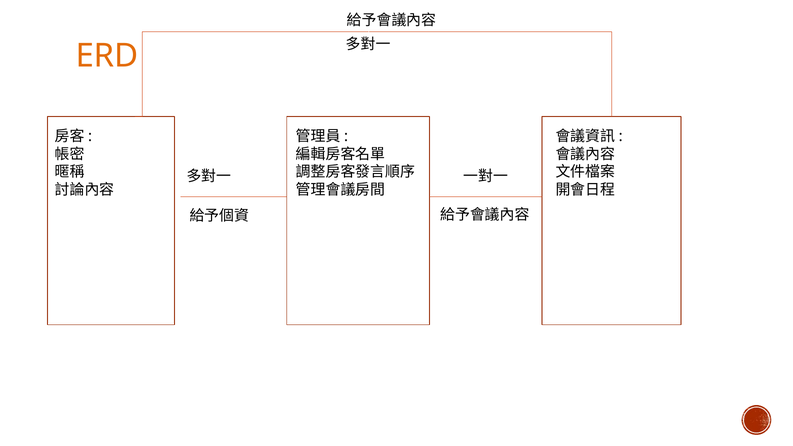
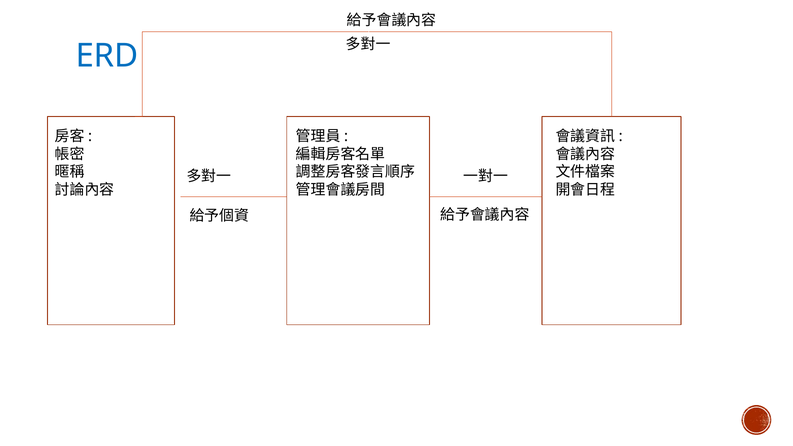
ERD colour: orange -> blue (107, 56)
